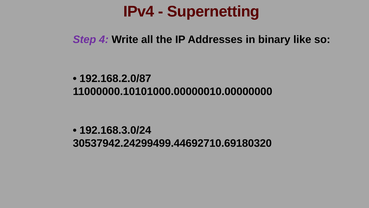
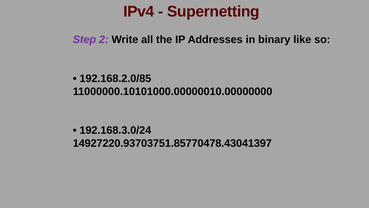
4: 4 -> 2 (104, 40)
192.168.2.0/87: 192.168.2.0/87 -> 192.168.2.0/85 (115, 78)
30537942.24299499.44692710.69180320: 30537942.24299499.44692710.69180320 -> 14927220.93703751.85770478.43041397 (172, 143)
